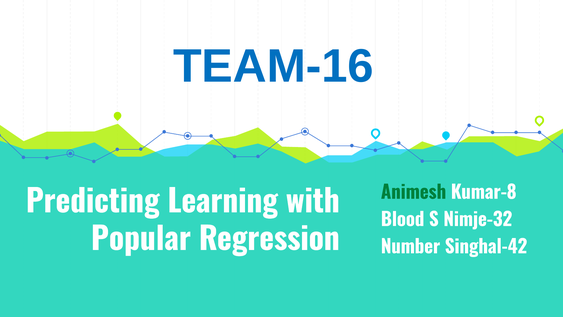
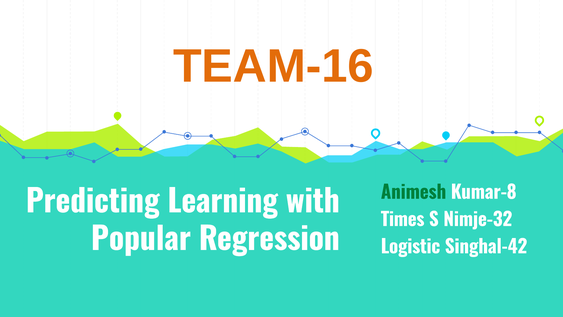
TEAM-16 colour: blue -> orange (273, 66)
Blood: Blood -> Times (403, 220)
Number: Number -> Logistic (411, 247)
